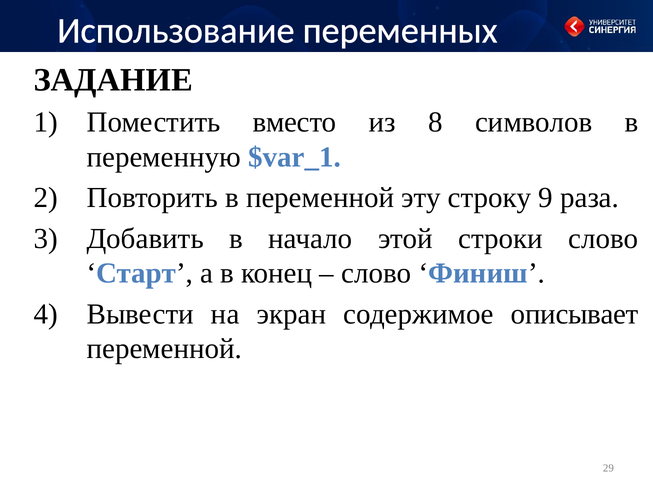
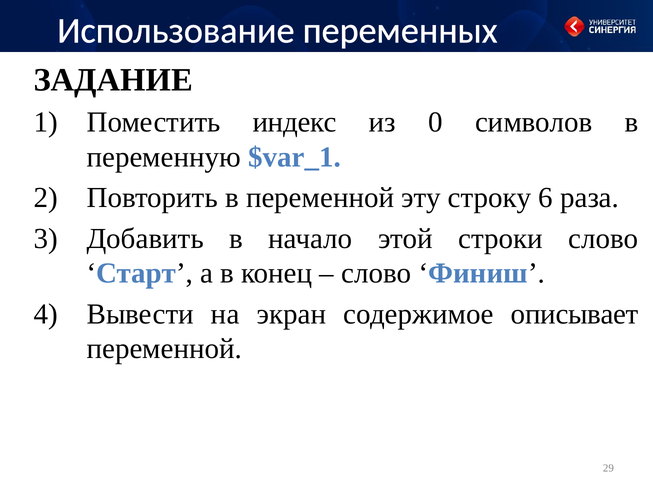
вместо: вместо -> индекс (295, 122)
8: 8 -> 0 (435, 122)
9: 9 -> 6 (546, 198)
